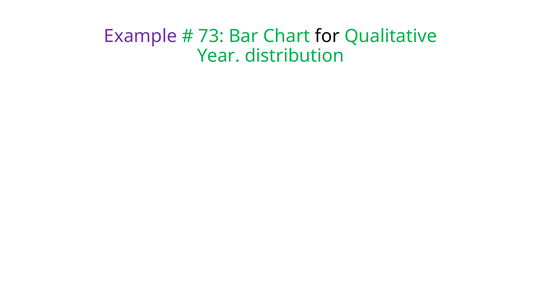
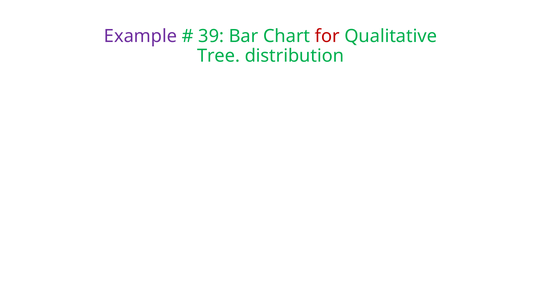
73: 73 -> 39 (211, 36)
for colour: black -> red (327, 36)
Year: Year -> Tree (219, 56)
